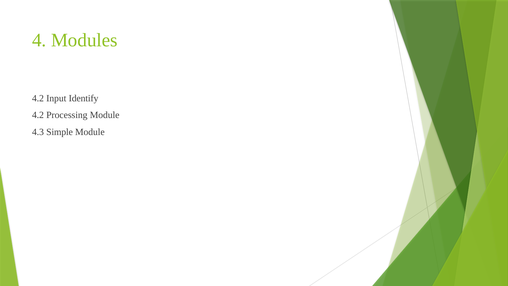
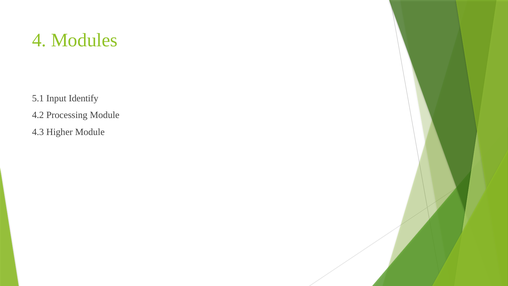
4.2: 4.2 -> 5.1 (38, 98)
Simple: Simple -> Higher (60, 132)
